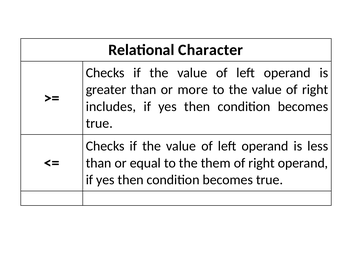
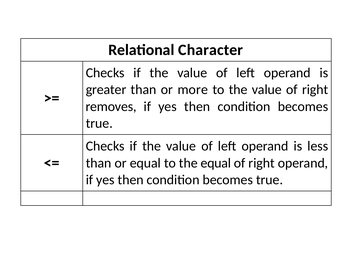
includes: includes -> removes (111, 107)
the them: them -> equal (216, 163)
